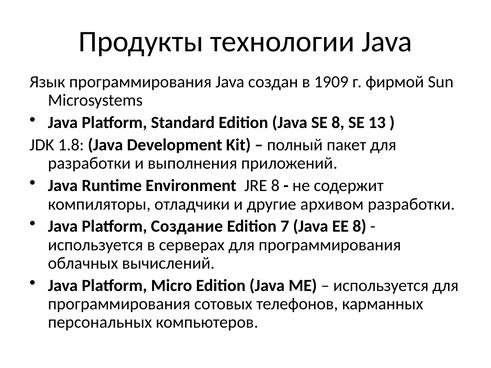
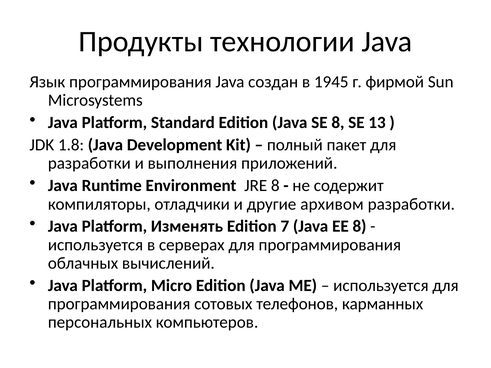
1909: 1909 -> 1945 (331, 82)
Создание: Создание -> Изменять (187, 227)
